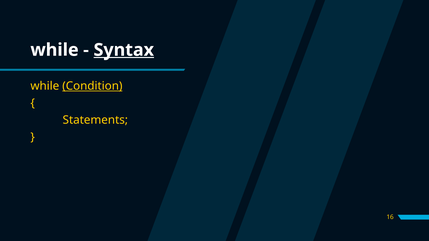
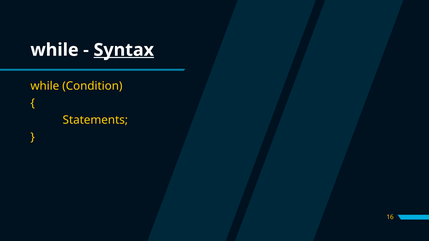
Condition underline: present -> none (92, 86)
